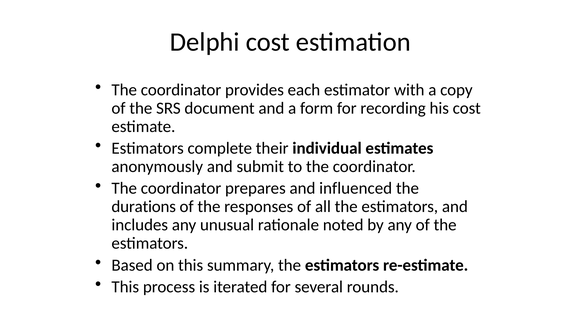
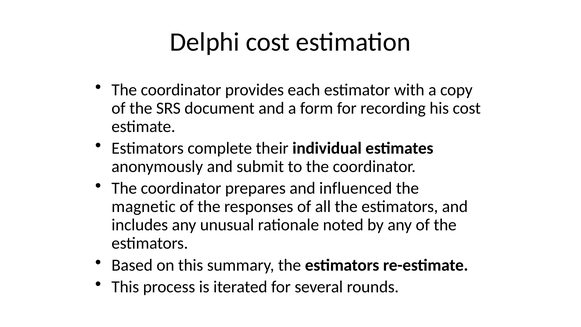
durations: durations -> magnetic (144, 207)
